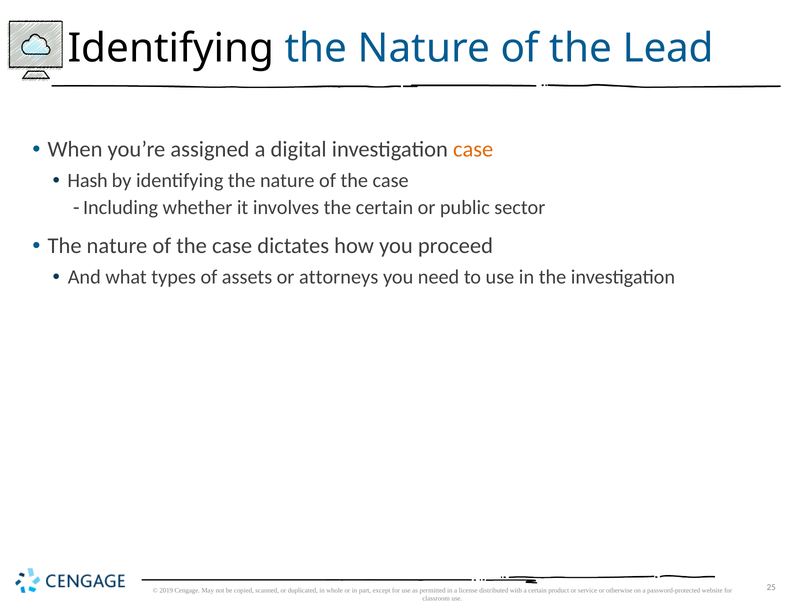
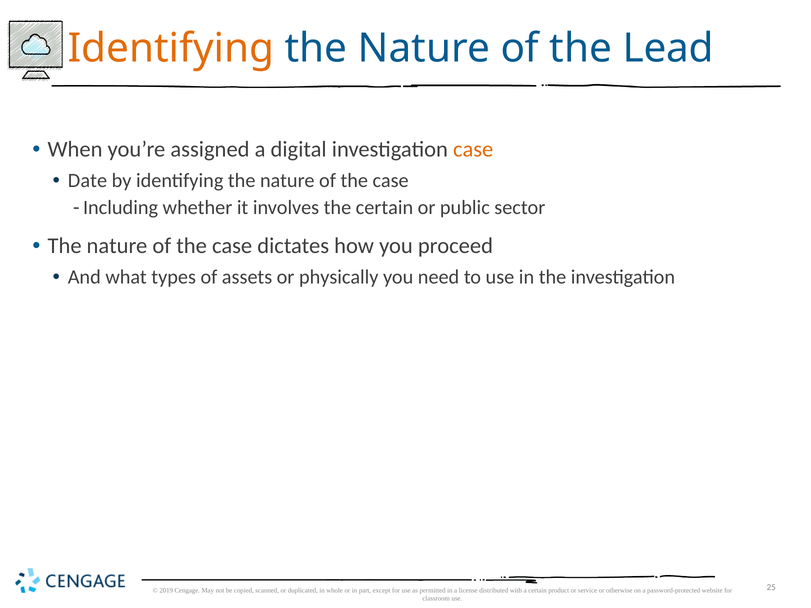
Identifying colour: black -> orange (171, 48)
Hash: Hash -> Date (87, 181)
attorneys: attorneys -> physically (339, 277)
